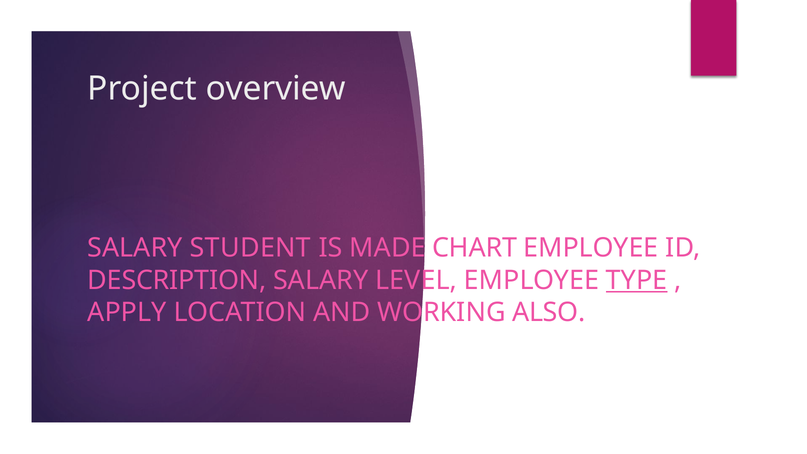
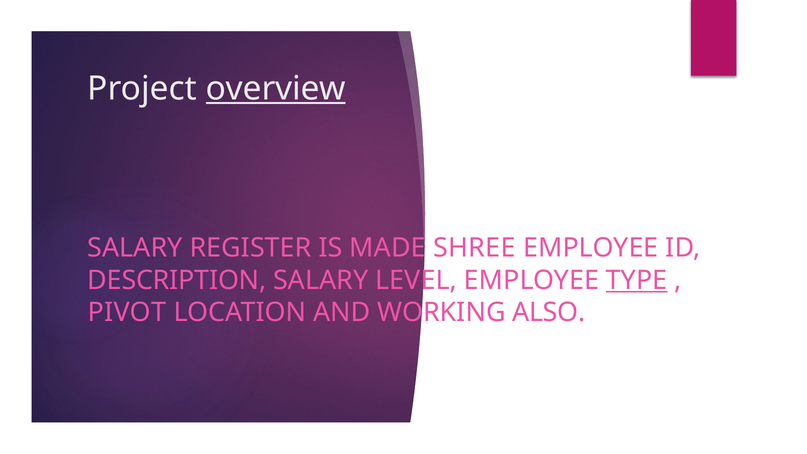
overview underline: none -> present (276, 89)
STUDENT: STUDENT -> REGISTER (251, 248)
CHART: CHART -> SHREE (474, 248)
APPLY: APPLY -> PIVOT (127, 312)
